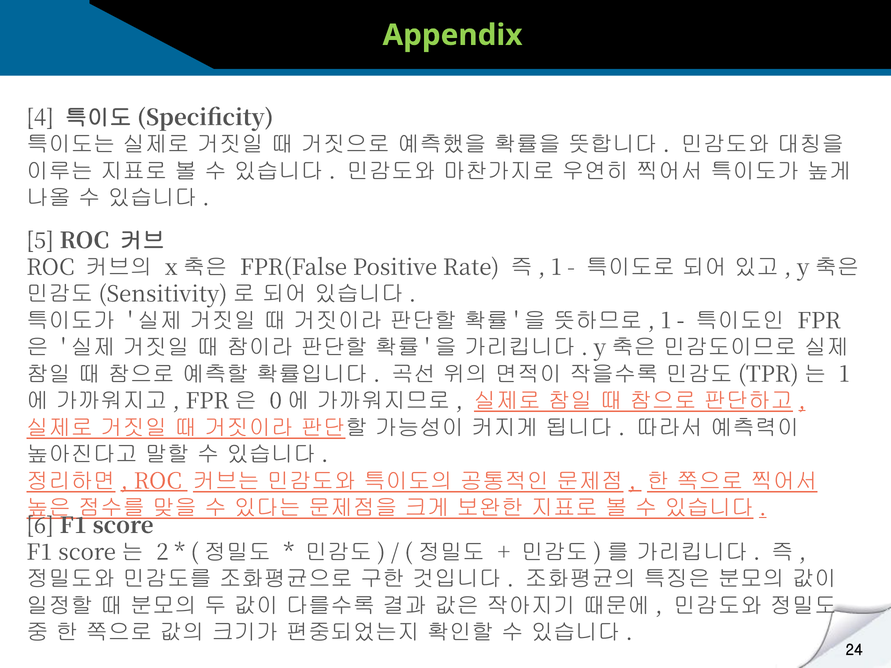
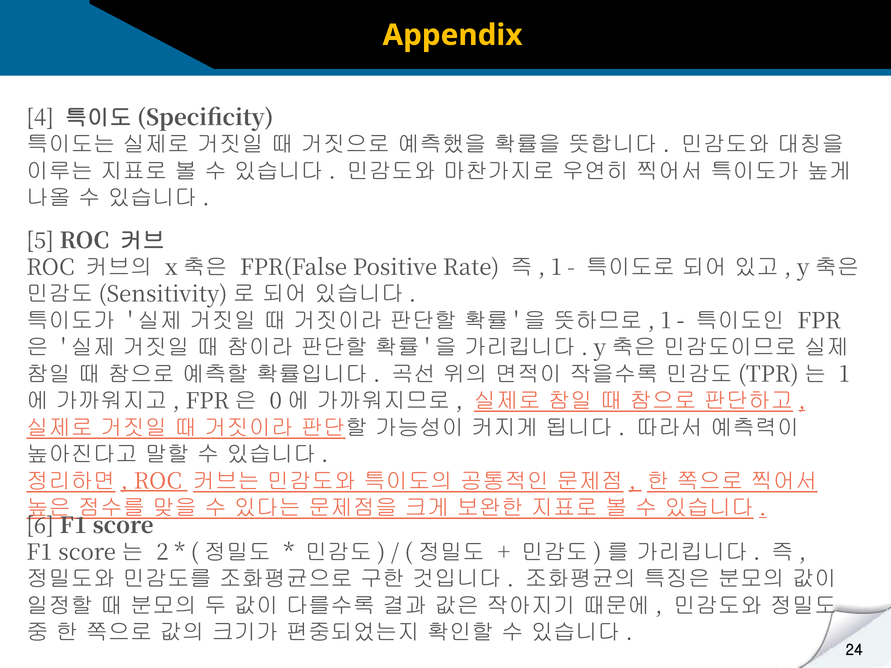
Appendix colour: light green -> yellow (453, 35)
